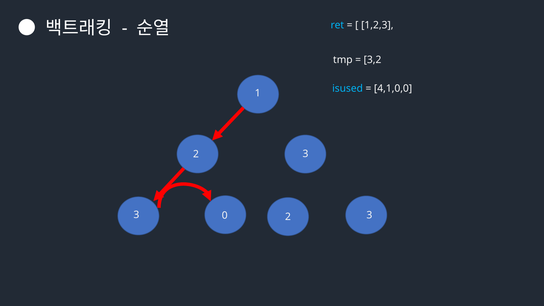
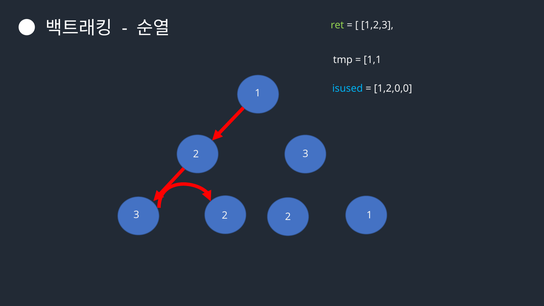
ret colour: light blue -> light green (337, 25)
3,2: 3,2 -> 1,1 (373, 60)
4,1,0,0: 4,1,0,0 -> 1,2,0,0 (393, 88)
3 0: 0 -> 2 (225, 215)
3: 3 -> 1 (369, 215)
